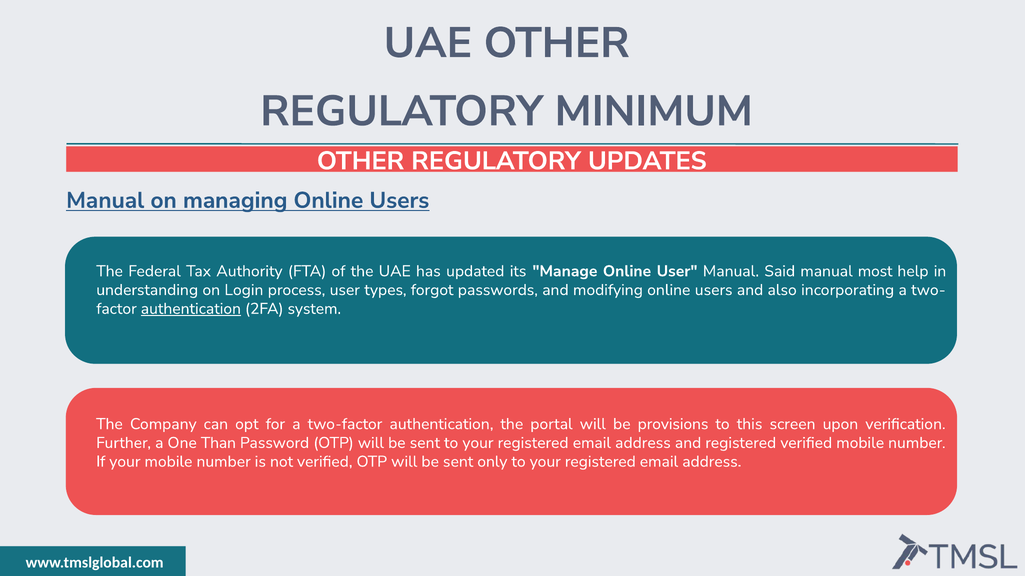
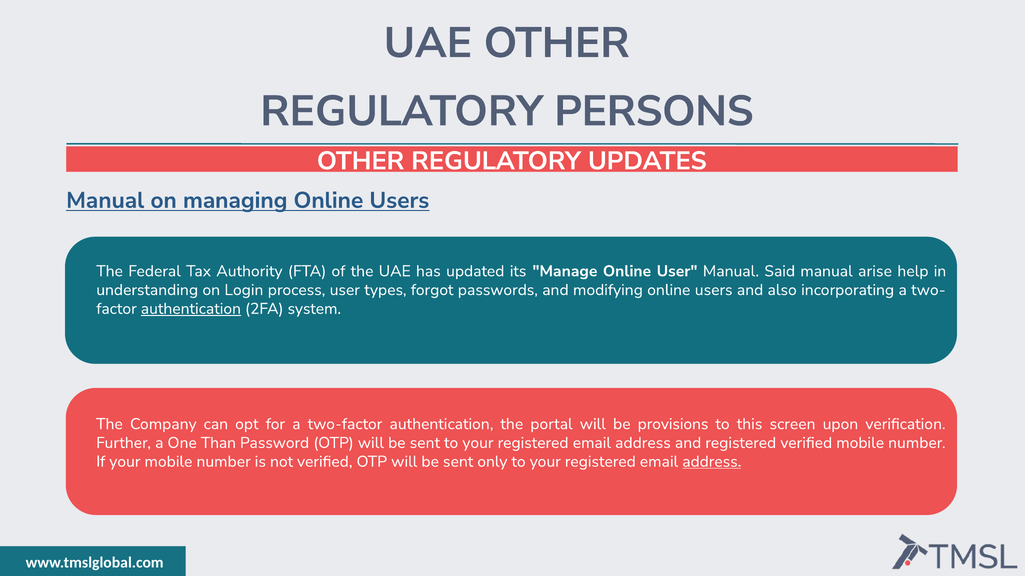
MINIMUM: MINIMUM -> PERSONS (654, 111)
most: most -> arise (875, 271)
address underline: none -> present (712, 462)
